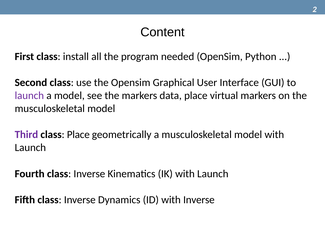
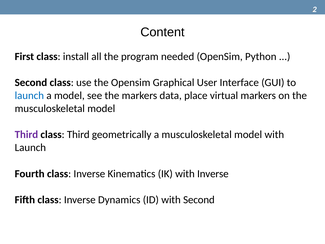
launch colour: purple -> blue (29, 95)
class Place: Place -> Third (78, 134)
IK with Launch: Launch -> Inverse (213, 173)
with Inverse: Inverse -> Second (199, 199)
